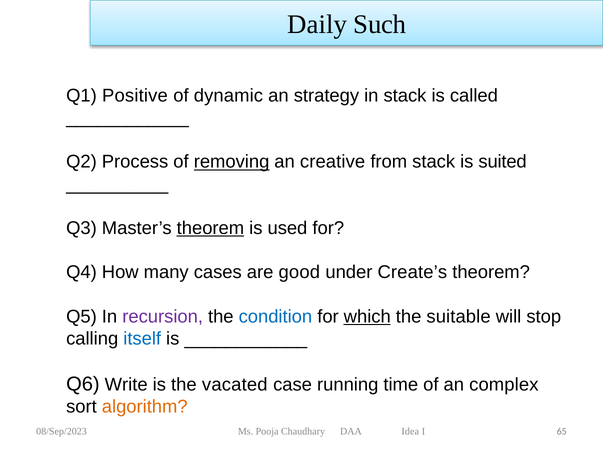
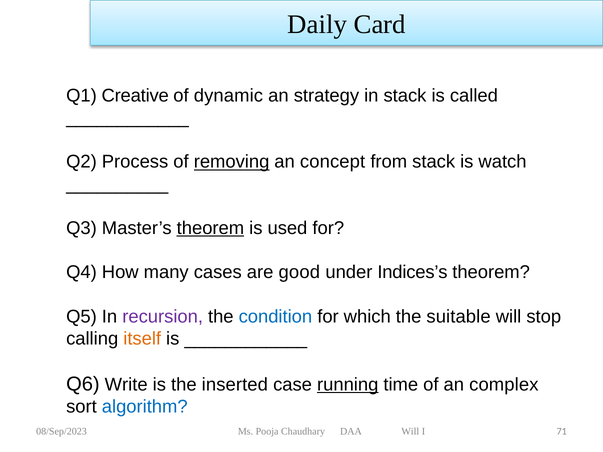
Such: Such -> Card (380, 24)
Positive: Positive -> Creative (135, 96)
creative: creative -> concept (333, 162)
suited: suited -> watch (503, 162)
Create’s: Create’s -> Indices’s (412, 273)
which underline: present -> none (367, 317)
itself colour: blue -> orange (142, 339)
vacated: vacated -> inserted (235, 385)
running underline: none -> present (348, 385)
algorithm colour: orange -> blue (145, 407)
DAA Idea: Idea -> Will (410, 432)
65: 65 -> 71 (562, 432)
